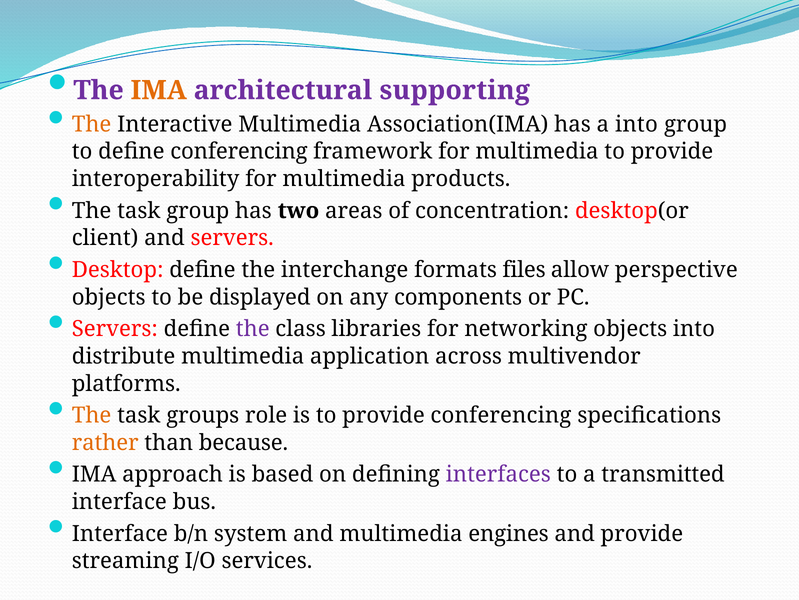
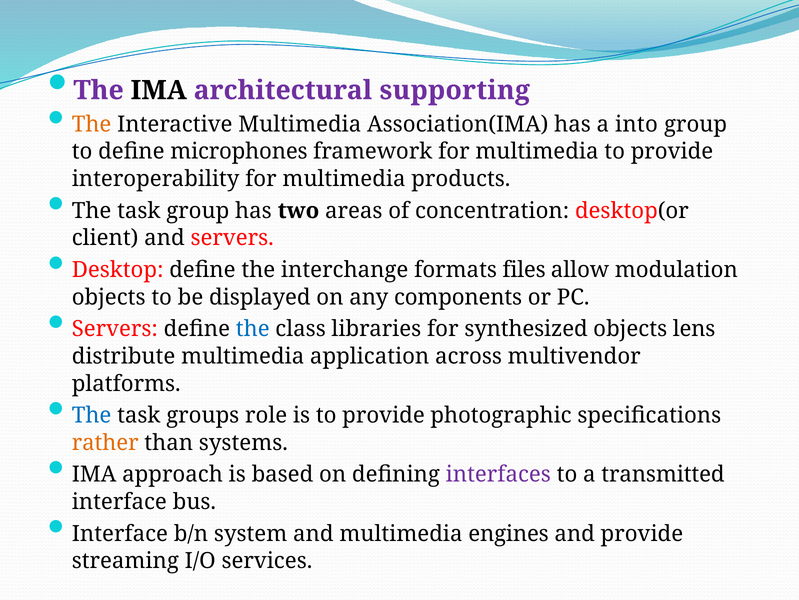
IMA colour: orange -> black (159, 90)
define conferencing: conferencing -> microphones (239, 151)
perspective: perspective -> modulation (676, 270)
the colour: purple -> blue (253, 329)
networking: networking -> synthesized (526, 329)
objects into: into -> lens (694, 329)
The colour: orange -> blue (92, 415)
provide conferencing: conferencing -> photographic (501, 415)
because: because -> systems (243, 442)
